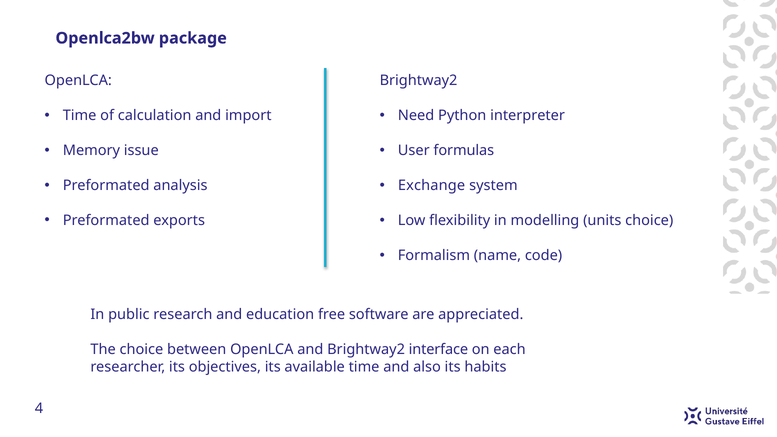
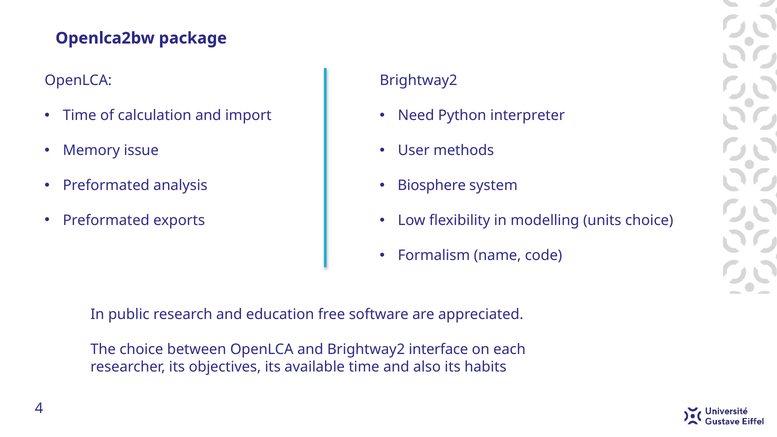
formulas: formulas -> methods (464, 151)
Exchange: Exchange -> Biosphere (432, 186)
